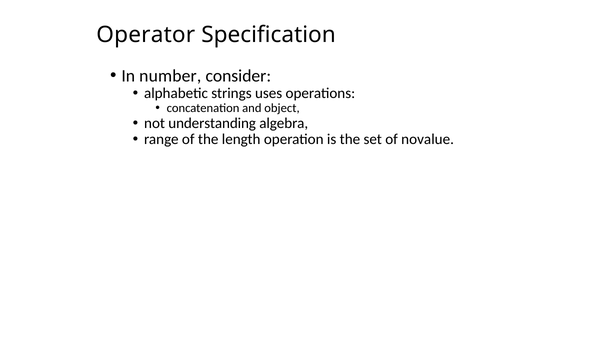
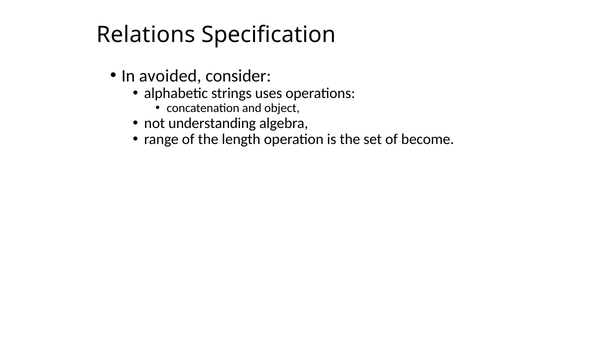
Operator: Operator -> Relations (146, 35)
number: number -> avoided (170, 76)
novalue: novalue -> become (428, 140)
